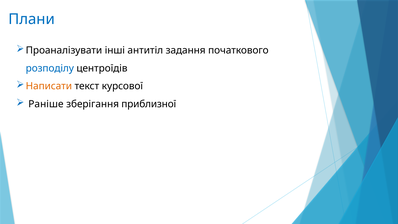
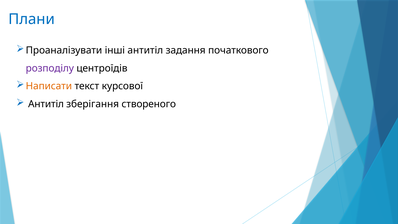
розподілу colour: blue -> purple (50, 68)
Раніше: Раніше -> Антитіл (46, 104)
приблизної: приблизної -> створеного (149, 104)
